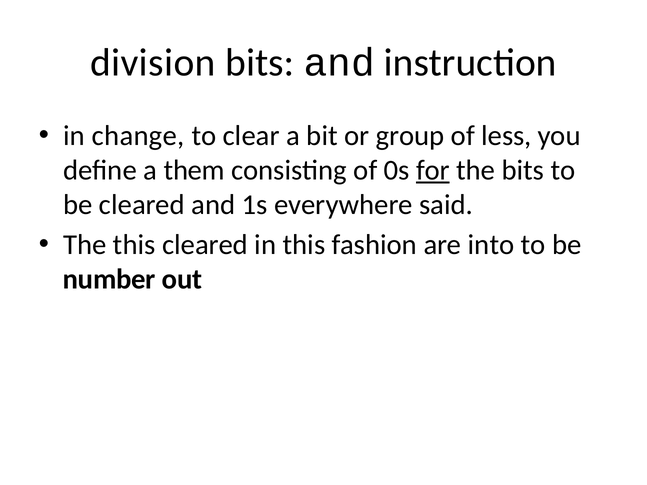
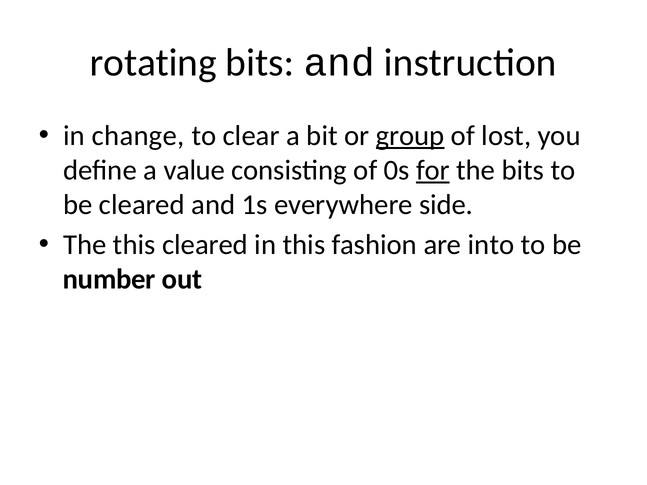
division: division -> rotating (153, 63)
group underline: none -> present (410, 136)
less: less -> lost (506, 136)
them: them -> value (194, 170)
said: said -> side (446, 205)
